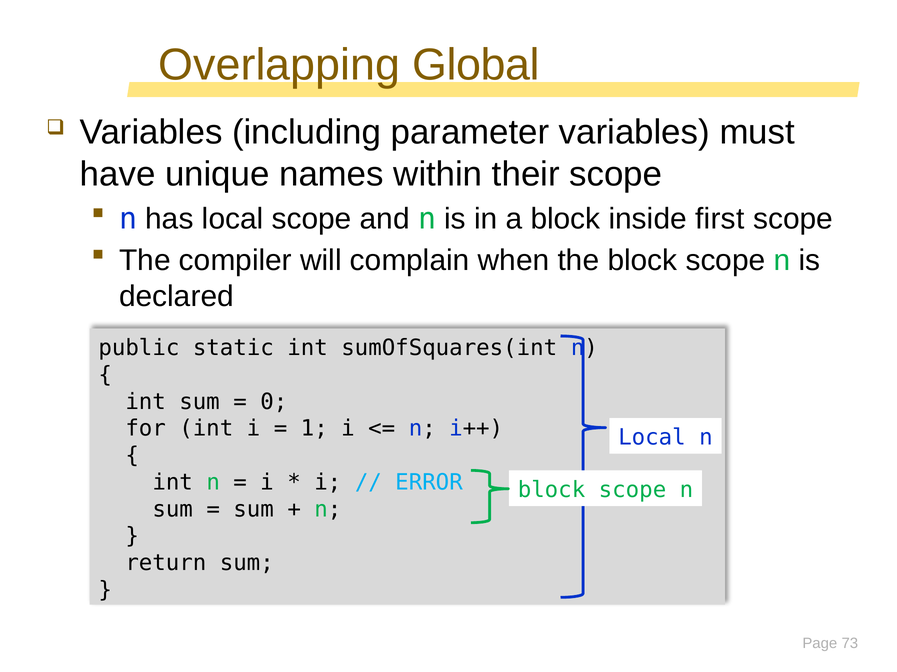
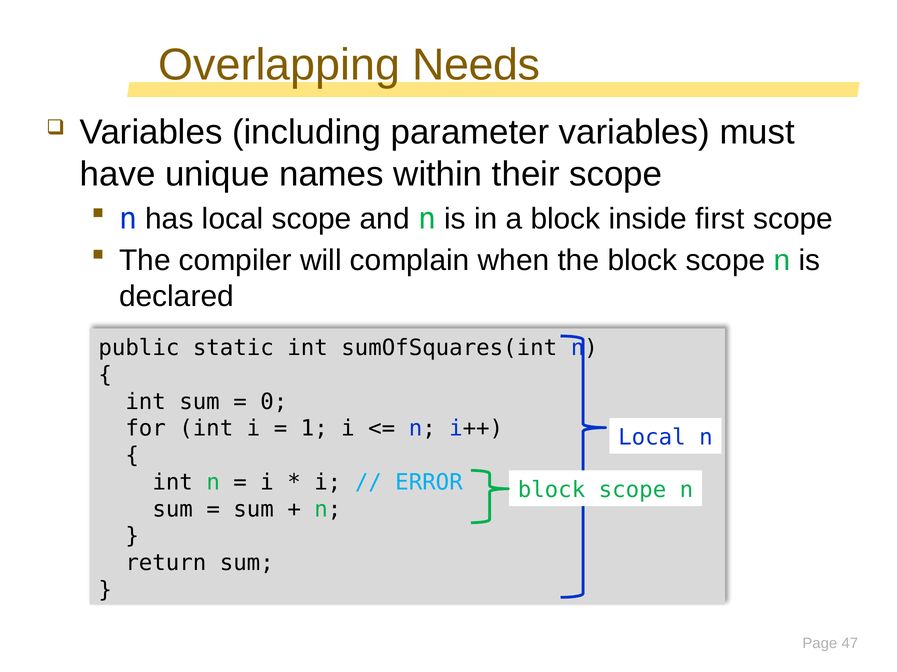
Global: Global -> Needs (476, 65)
73: 73 -> 47 (850, 644)
